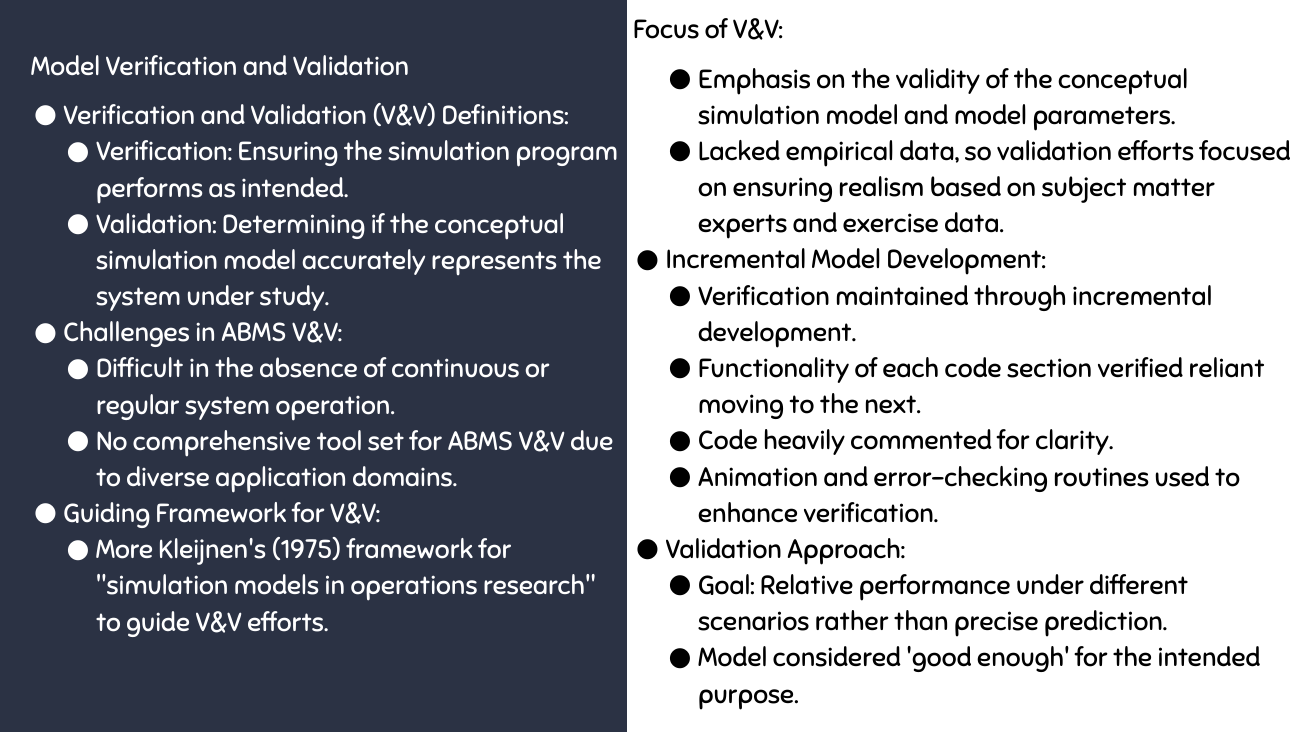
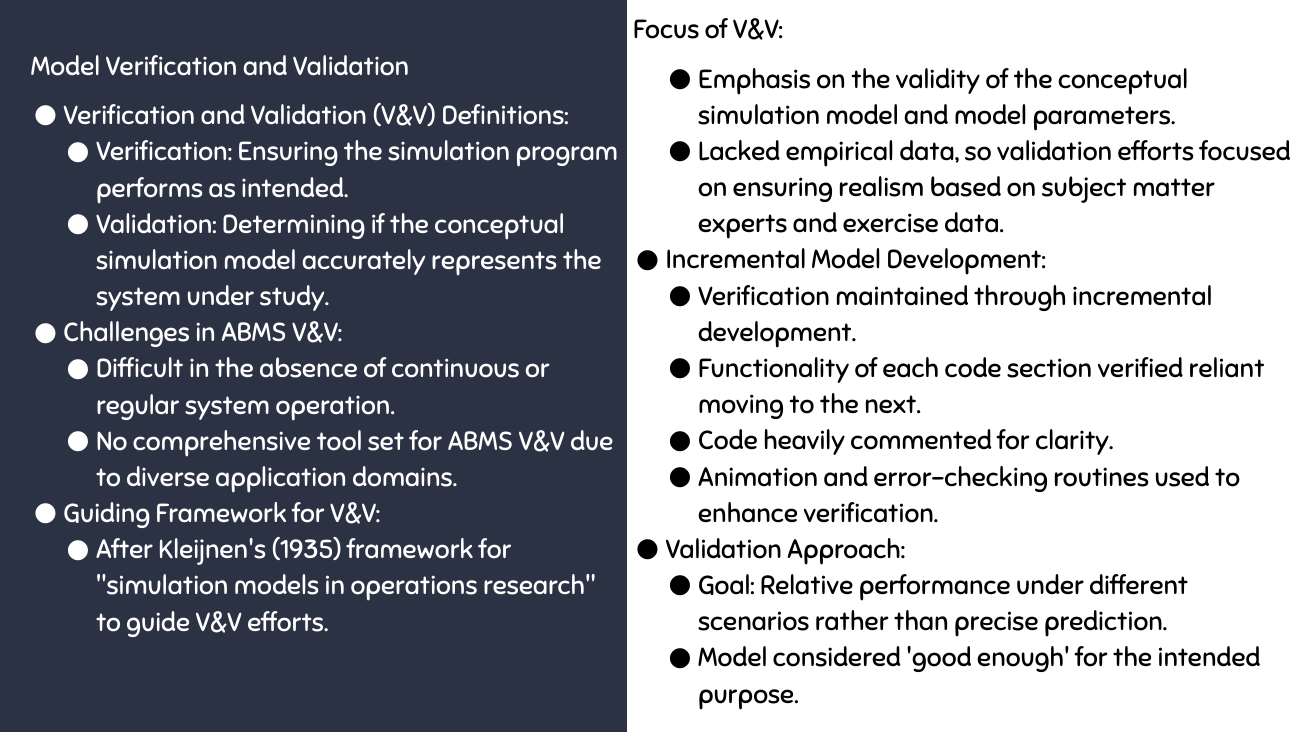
More: More -> After (125, 550)
1975: 1975 -> 1935 (307, 550)
